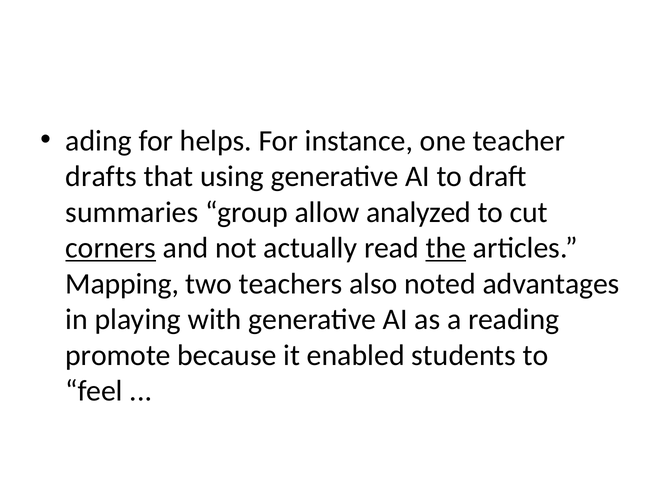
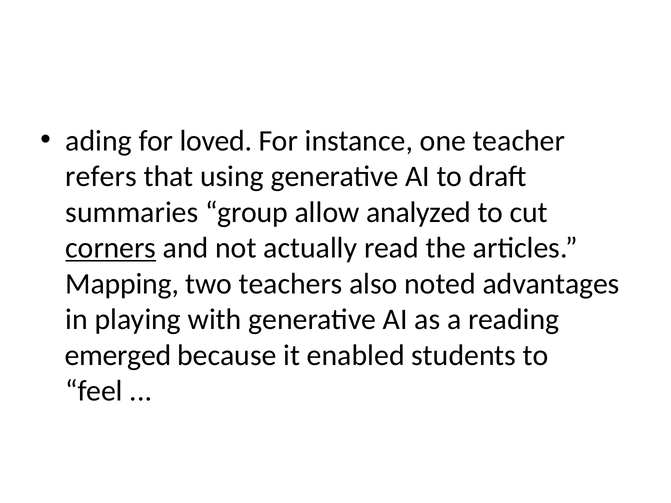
helps: helps -> loved (216, 141)
drafts: drafts -> refers (101, 177)
the underline: present -> none (446, 248)
promote: promote -> emerged (118, 356)
